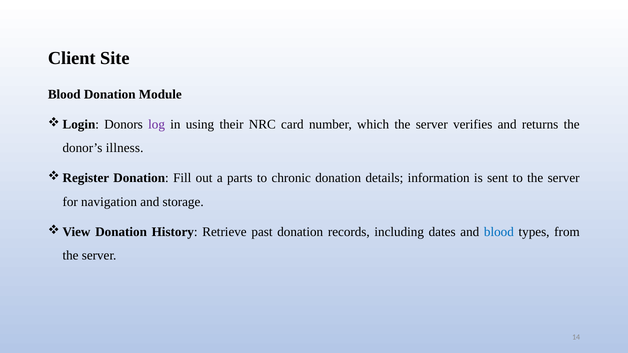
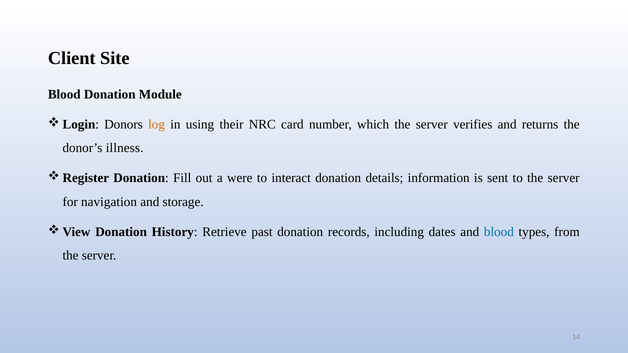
log colour: purple -> orange (157, 125)
parts: parts -> were (240, 178)
chronic: chronic -> interact (291, 178)
